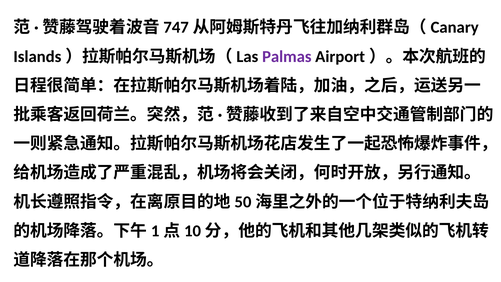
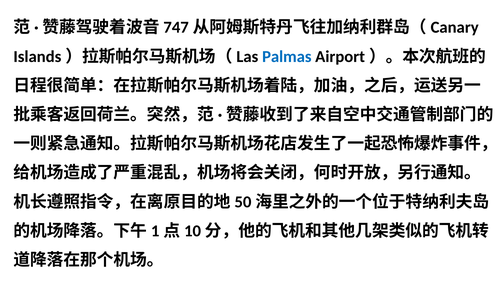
Palmas colour: purple -> blue (287, 56)
